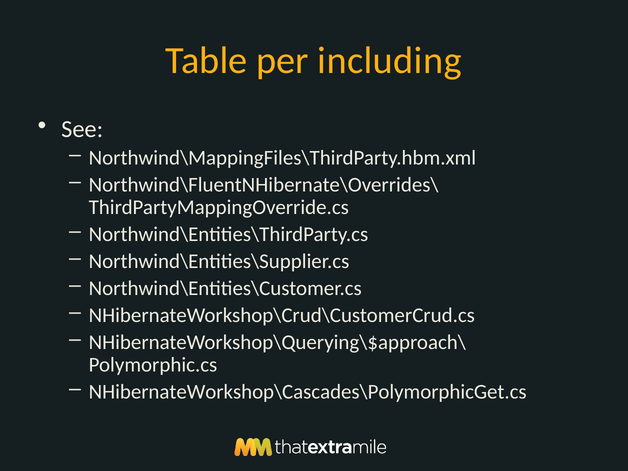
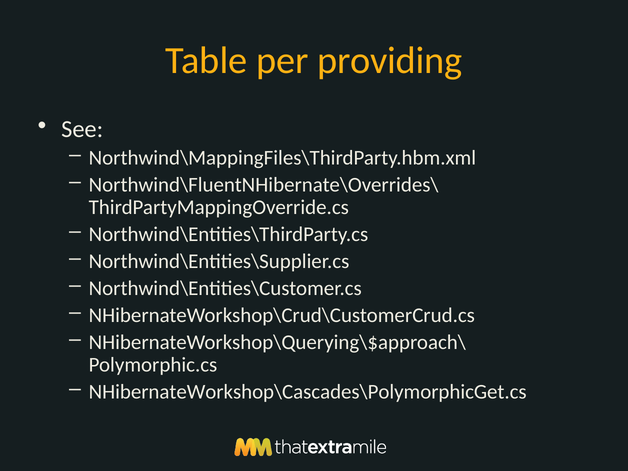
including: including -> providing (390, 61)
